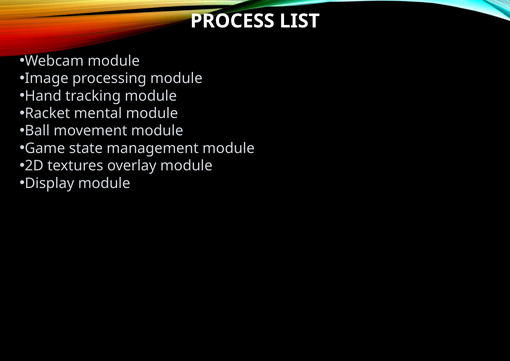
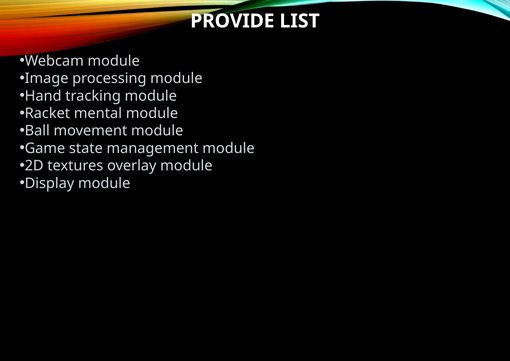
PROCESS: PROCESS -> PROVIDE (232, 21)
